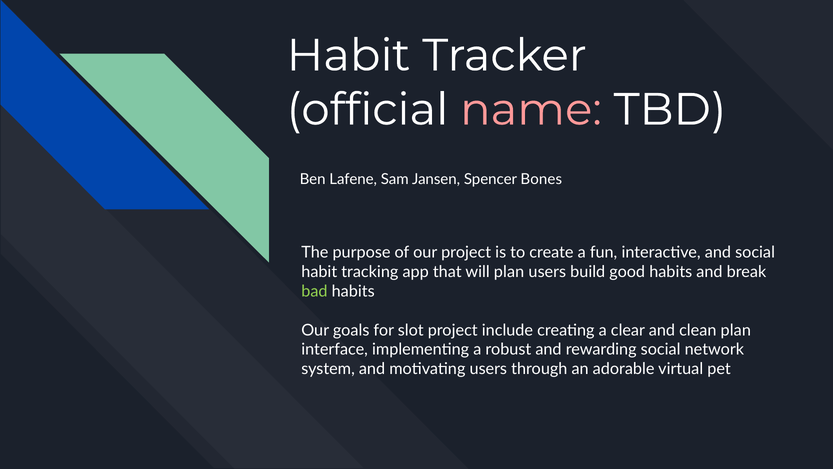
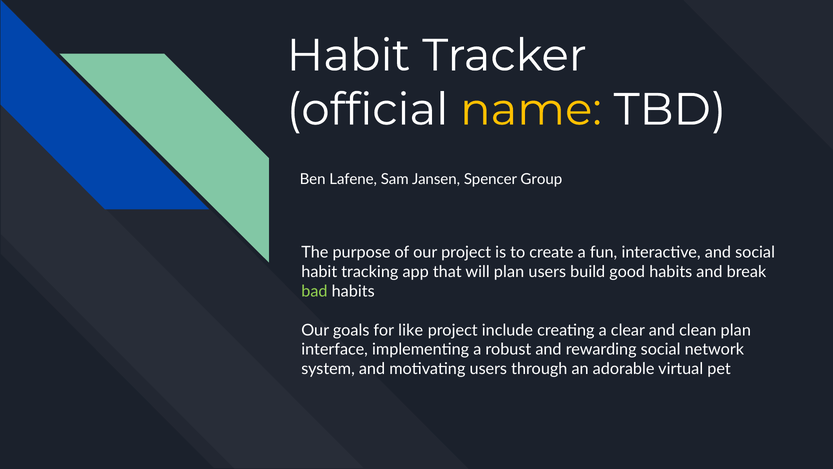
name colour: pink -> yellow (531, 110)
Bones: Bones -> Group (541, 179)
slot: slot -> like (411, 330)
